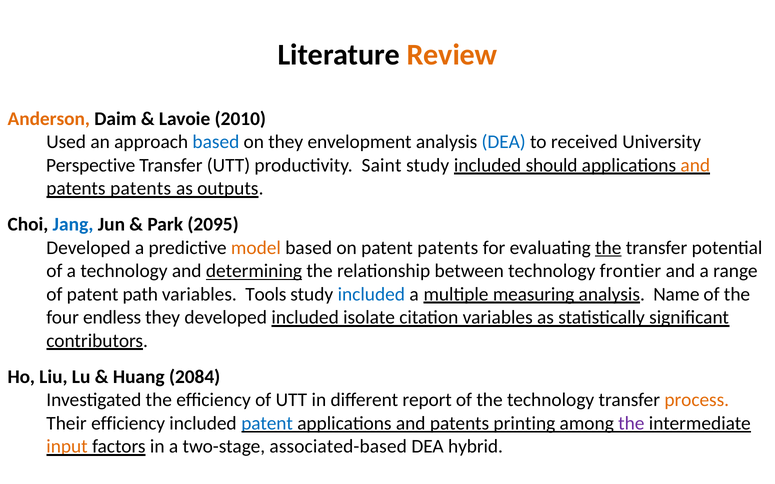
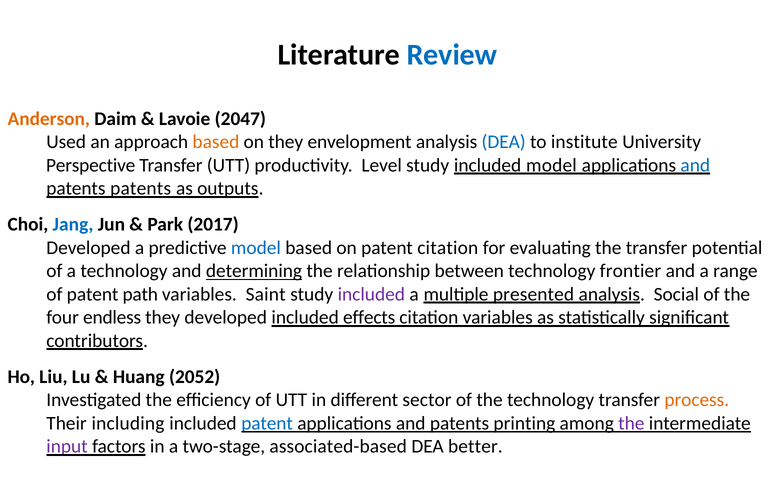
Review colour: orange -> blue (452, 55)
2010: 2010 -> 2047 (240, 119)
based colour: blue -> orange (216, 142)
received: received -> institute (584, 142)
Saint: Saint -> Level (382, 165)
included should: should -> model (551, 165)
and colour: orange -> blue (695, 165)
2095: 2095 -> 2017 (213, 225)
model colour: orange -> blue (256, 248)
patent patents: patents -> citation (448, 248)
the underline: present -> none (608, 248)
Tools: Tools -> Saint (266, 295)
included colour: blue -> purple (371, 295)
measuring: measuring -> presented (534, 295)
Name: Name -> Social (676, 295)
isolate: isolate -> effects (369, 318)
2084: 2084 -> 2052 (195, 377)
report: report -> sector (427, 400)
Their efficiency: efficiency -> including (128, 424)
input colour: orange -> purple (67, 447)
hybrid: hybrid -> better (475, 447)
